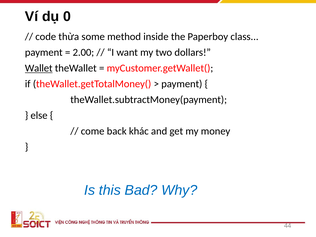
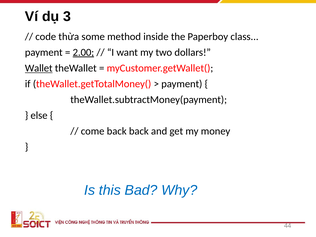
0: 0 -> 3 (67, 17)
2.00 underline: none -> present (83, 52)
back khác: khác -> back (139, 131)
